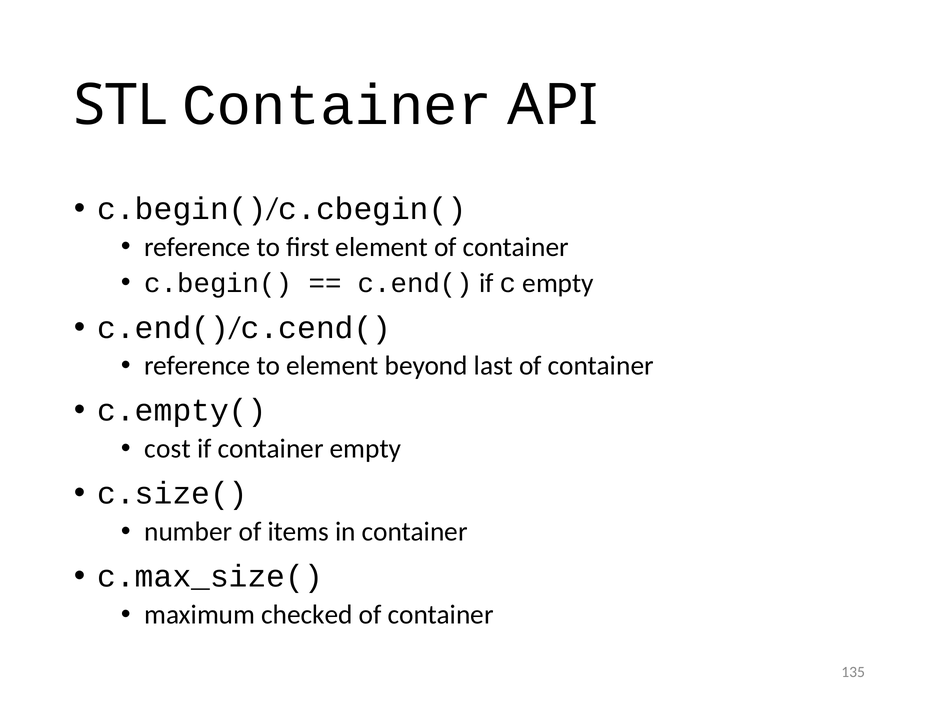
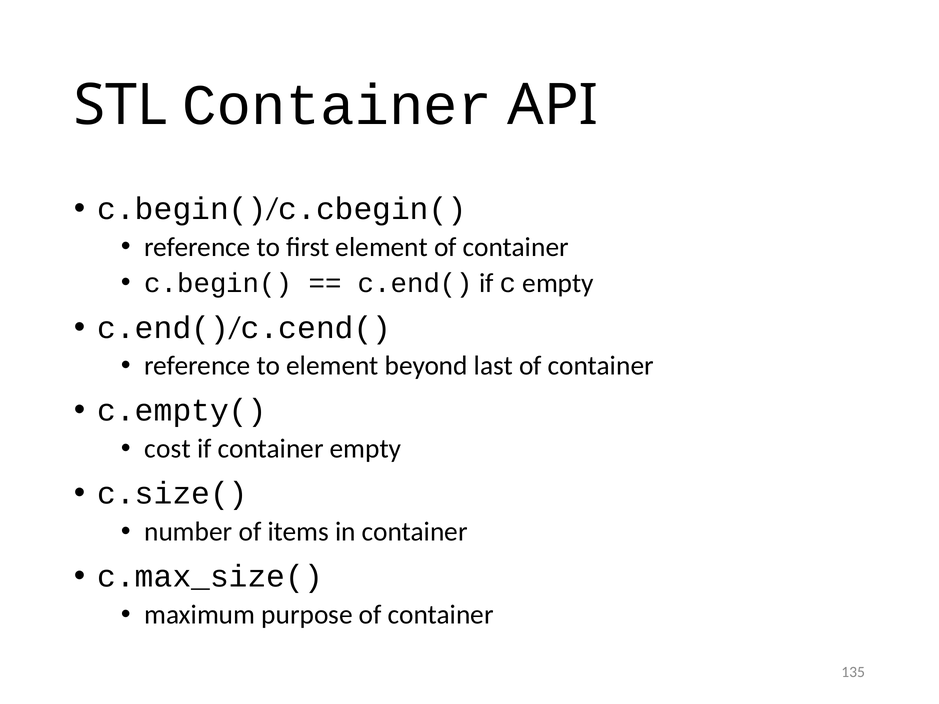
checked: checked -> purpose (307, 615)
